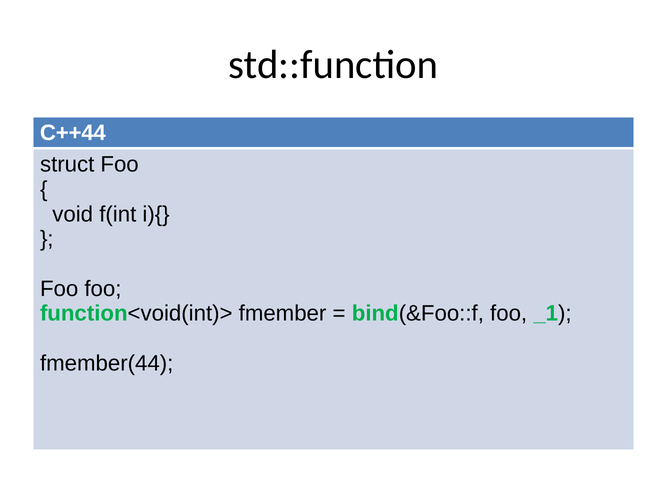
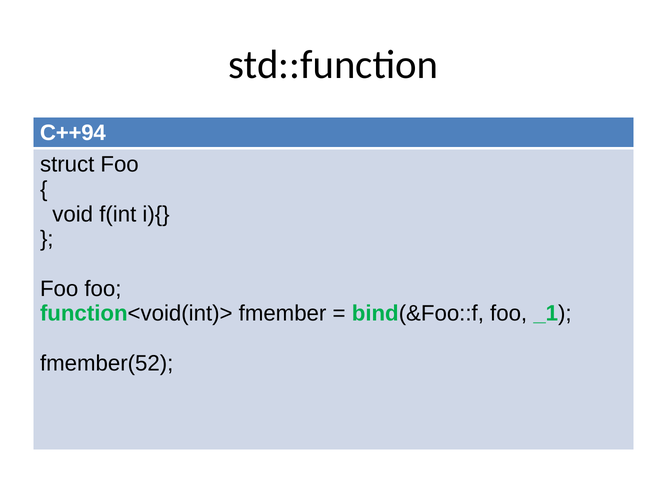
C++44: C++44 -> C++94 (73, 133)
fmember(44: fmember(44 -> fmember(52 (107, 363)
